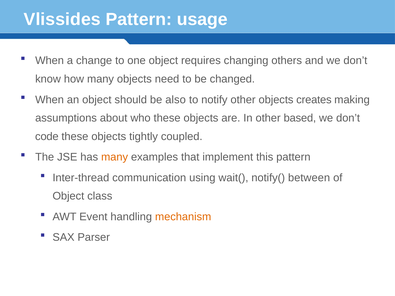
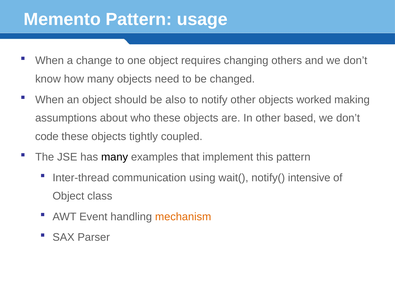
Vlissides: Vlissides -> Memento (62, 19)
creates: creates -> worked (314, 100)
many colour: orange -> black (115, 157)
between: between -> intensive (309, 178)
